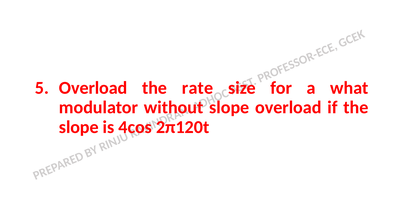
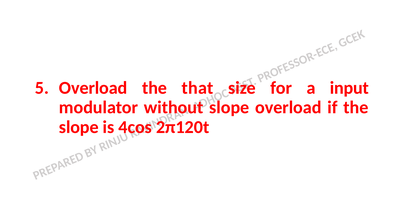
rate: rate -> that (198, 88)
what: what -> input (349, 88)
